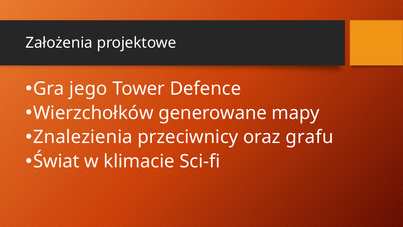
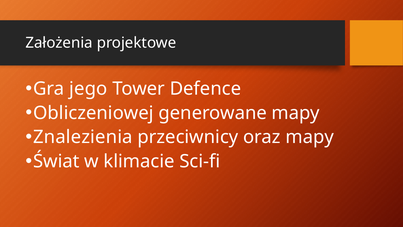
Wierzchołków: Wierzchołków -> Obliczeniowej (93, 113)
oraz grafu: grafu -> mapy (310, 137)
